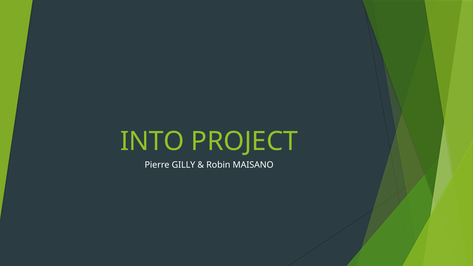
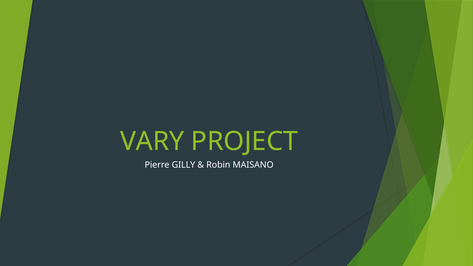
INTO: INTO -> VARY (152, 141)
